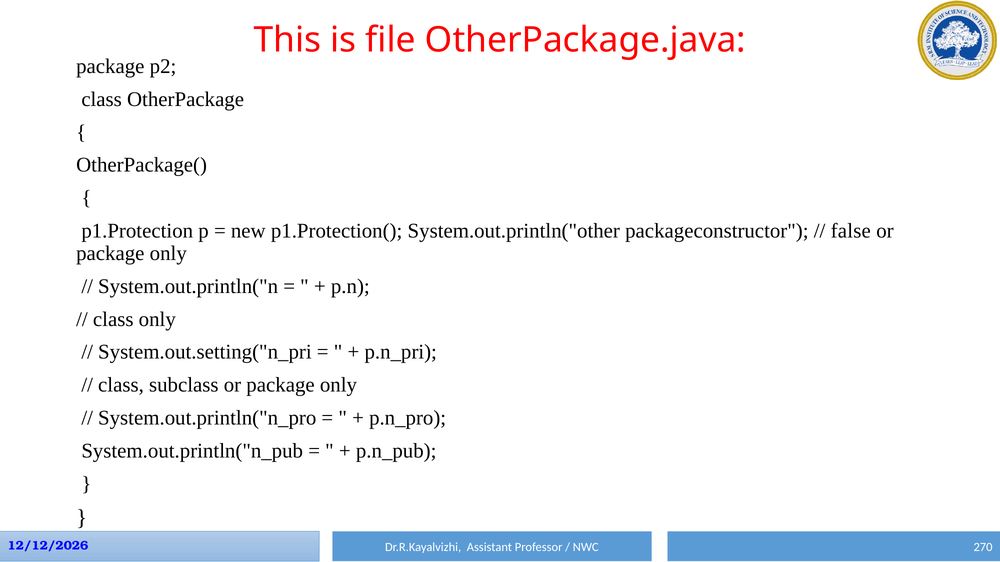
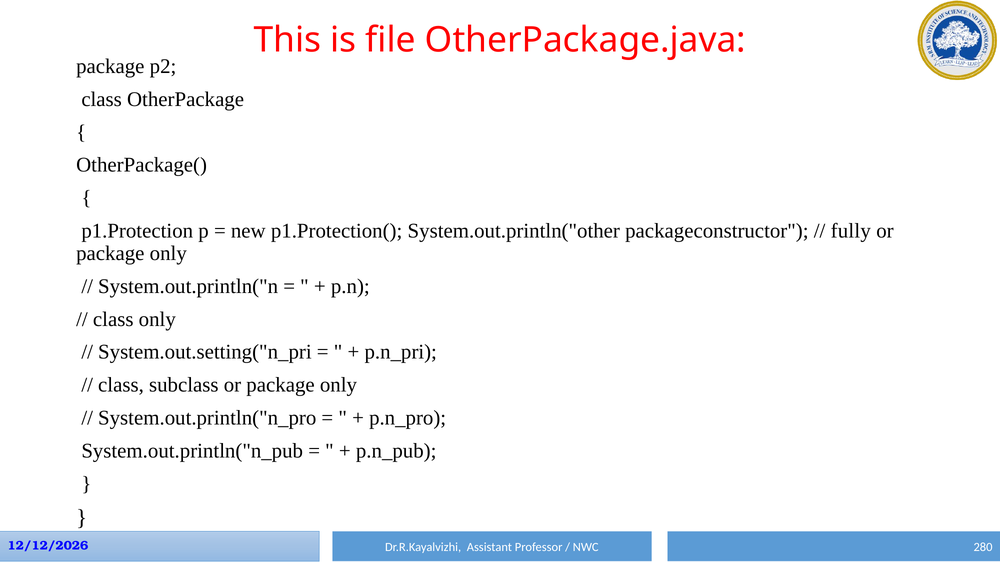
false: false -> fully (851, 231)
270: 270 -> 280 (983, 547)
